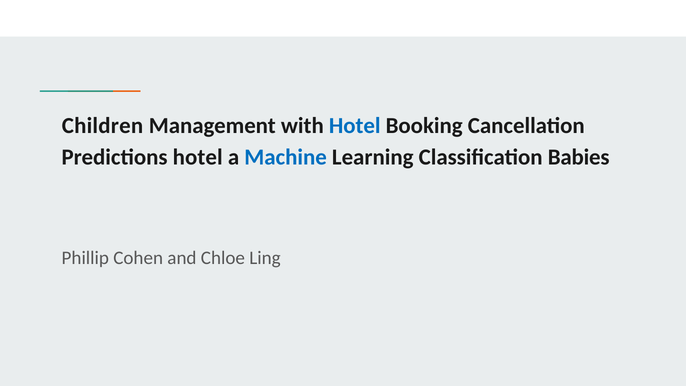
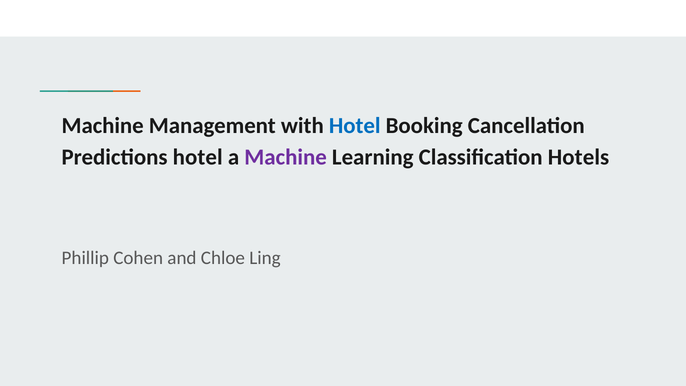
Children: Children -> Machine (103, 125)
Machine colour: blue -> purple (286, 157)
Babies: Babies -> Hotels (578, 157)
